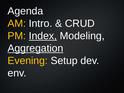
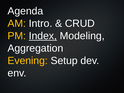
Aggregation underline: present -> none (35, 48)
